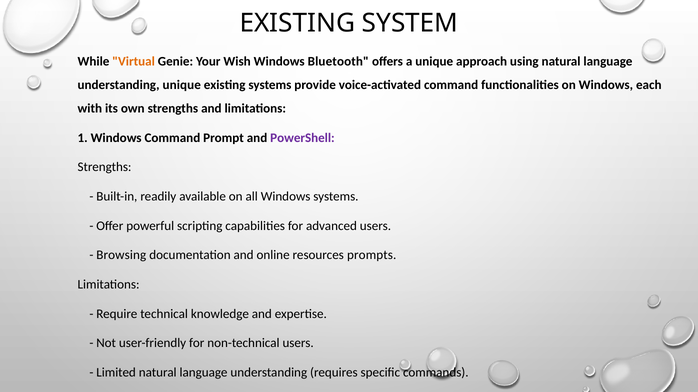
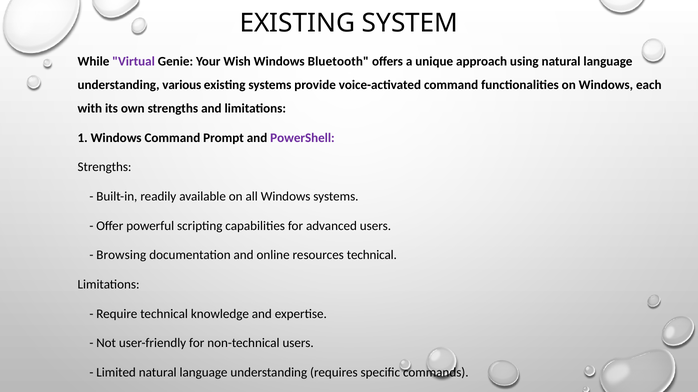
Virtual colour: orange -> purple (134, 62)
understanding unique: unique -> various (182, 85)
resources prompts: prompts -> technical (372, 256)
